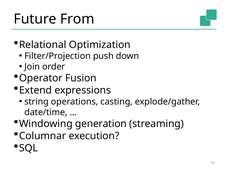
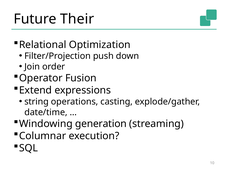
From: From -> Their (77, 19)
